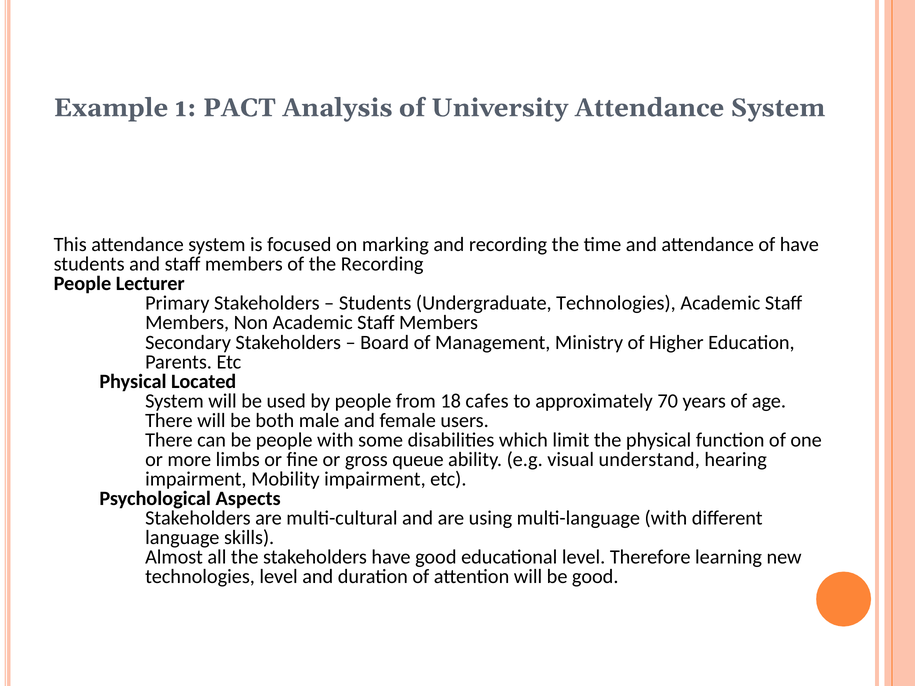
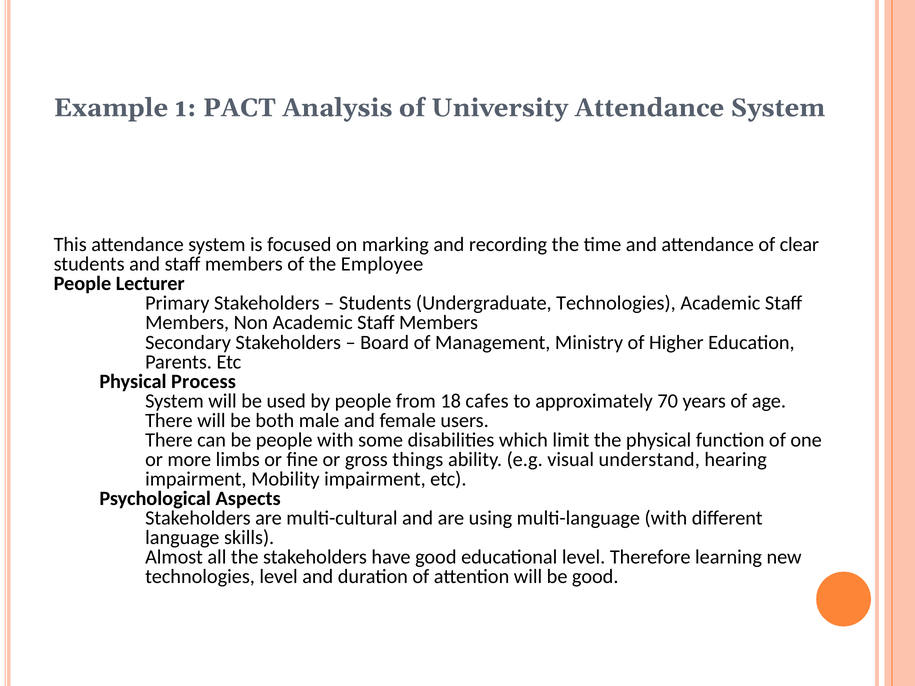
of have: have -> clear (799, 245)
the Recording: Recording -> Employee (382, 264)
Located: Located -> Process (203, 381)
queue: queue -> things (418, 460)
